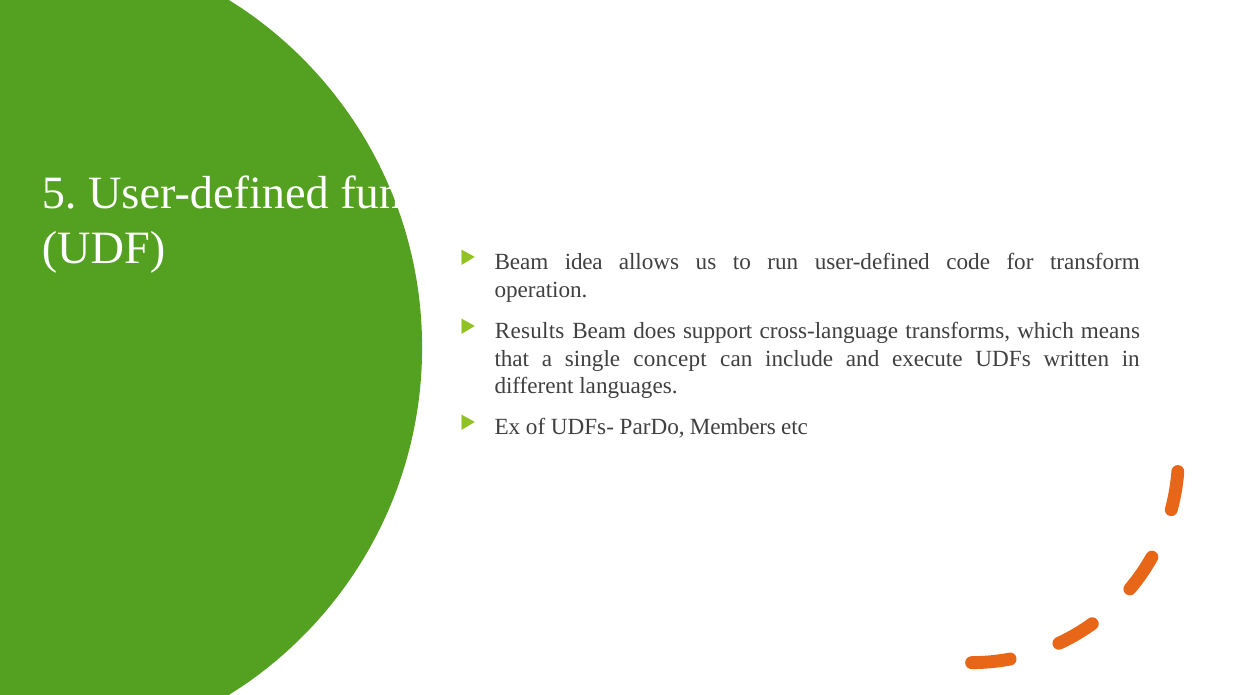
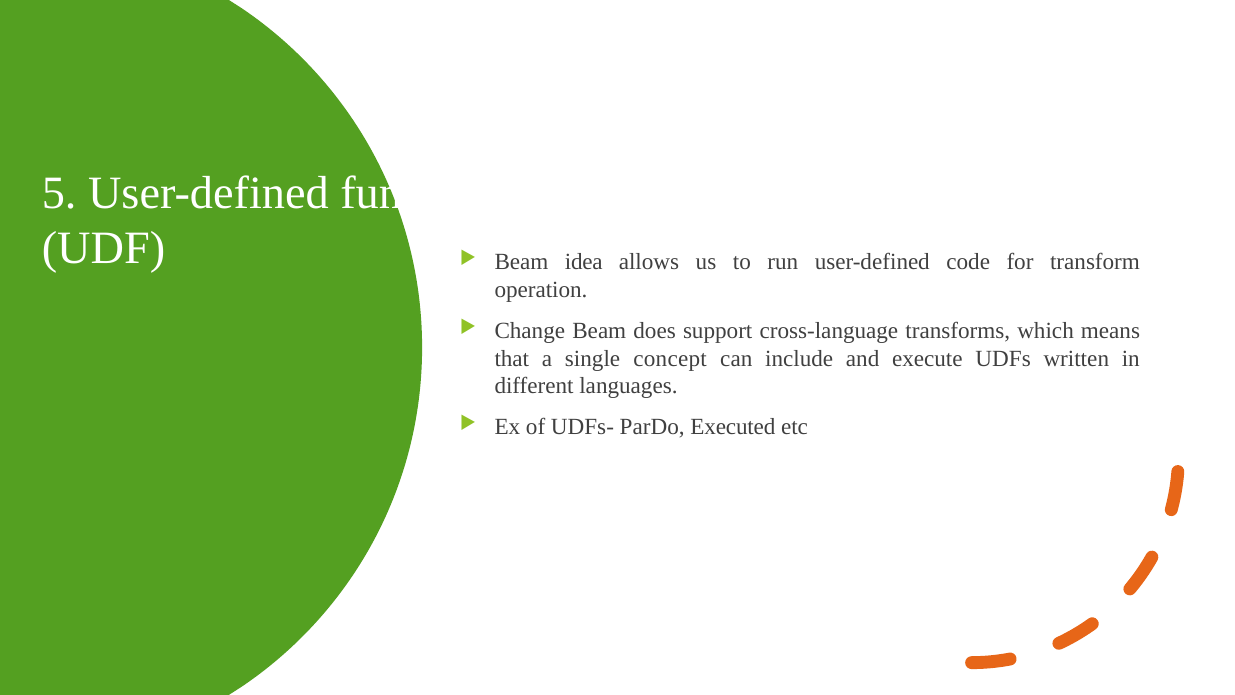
Results: Results -> Change (530, 331)
Members: Members -> Executed (733, 427)
